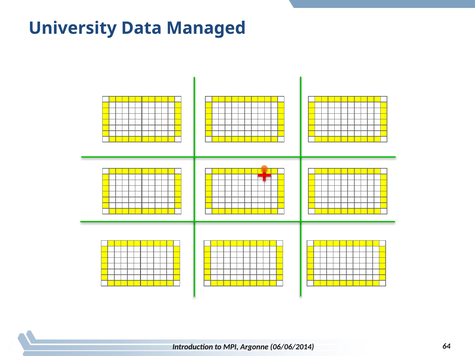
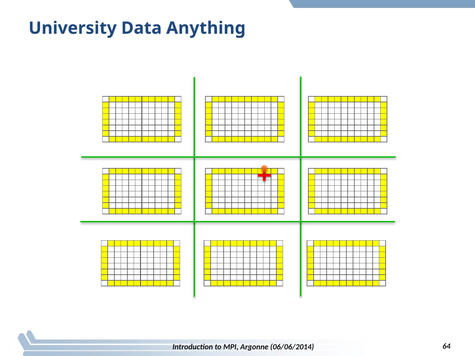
Managed: Managed -> Anything (206, 28)
